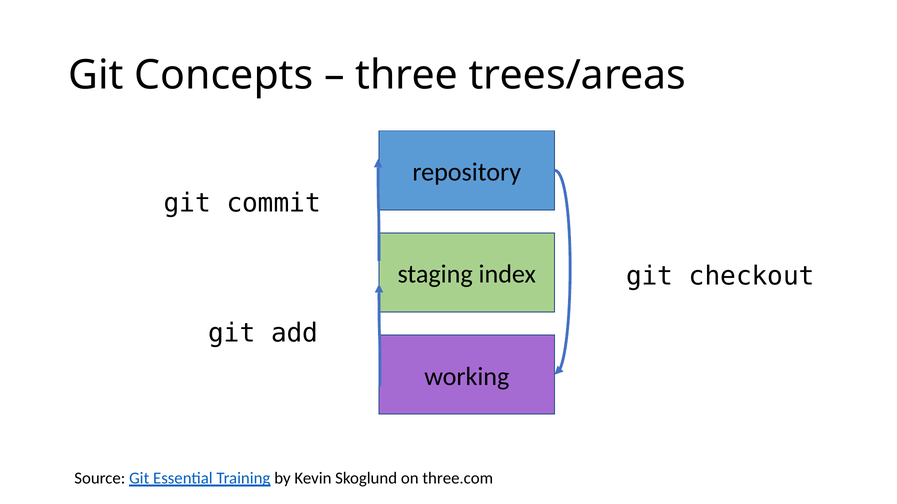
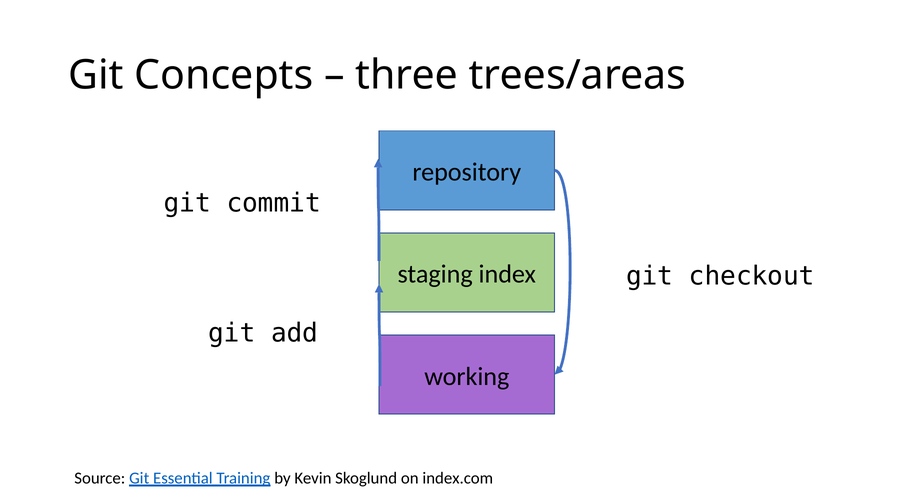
three.com: three.com -> index.com (458, 479)
